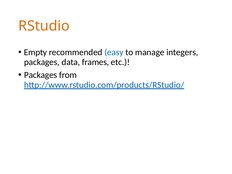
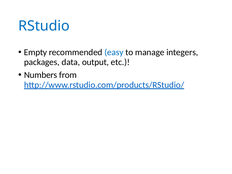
RStudio colour: orange -> blue (44, 26)
frames: frames -> output (95, 62)
Packages: Packages -> Numbers (41, 75)
